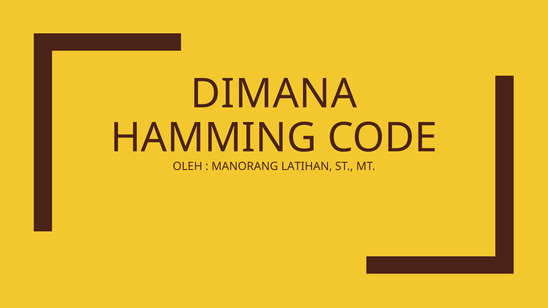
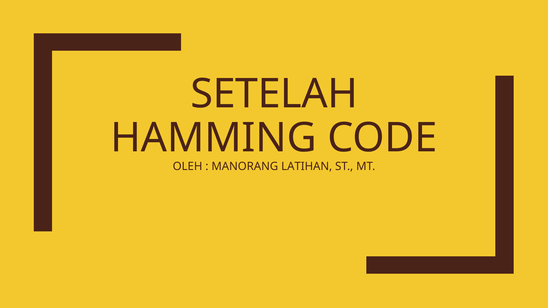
DIMANA: DIMANA -> SETELAH (274, 94)
